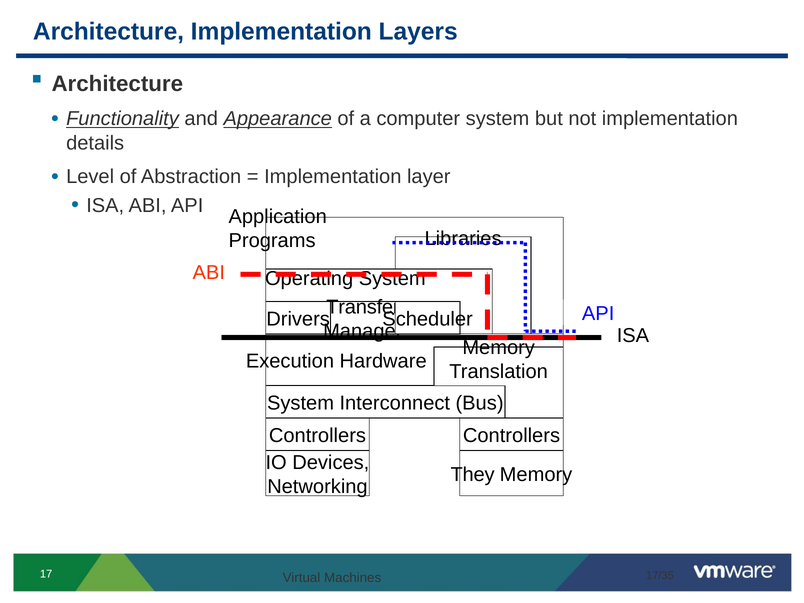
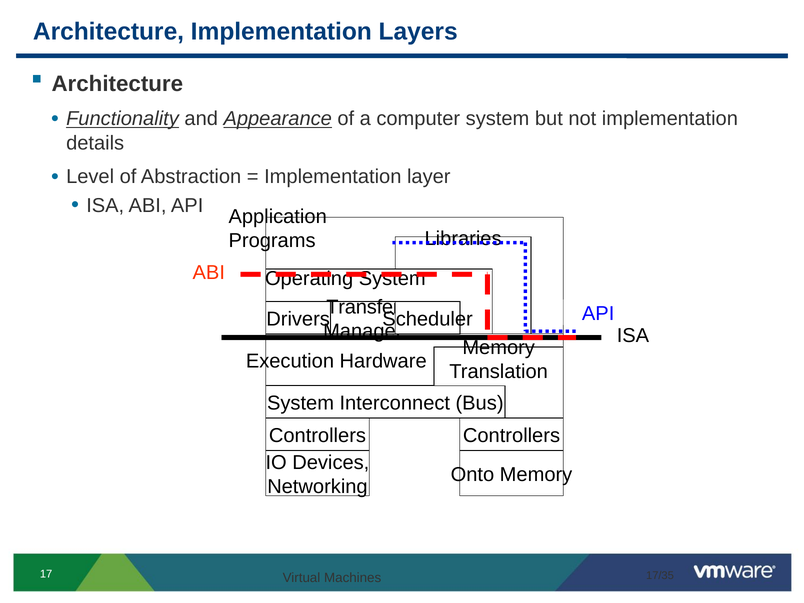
They: They -> Onto (472, 475)
